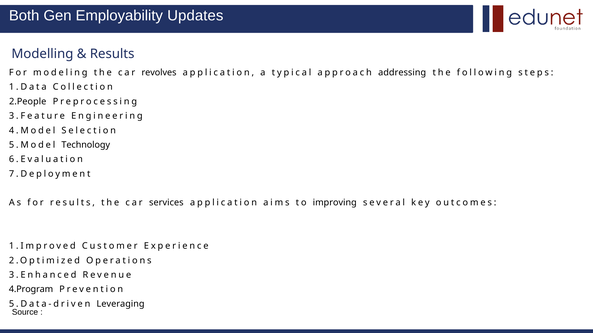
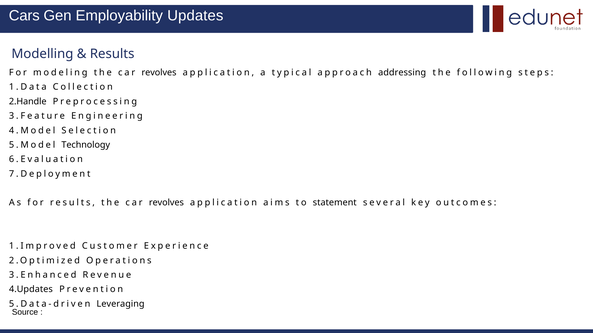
Both: Both -> Cars (24, 16)
2.People: 2.People -> 2.Handle (28, 102)
results the car services: services -> revolves (166, 203)
improving: improving -> statement (335, 203)
4.Program: 4.Program -> 4.Updates (31, 290)
